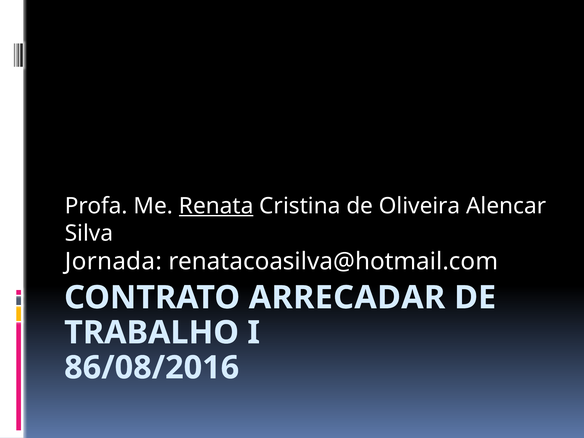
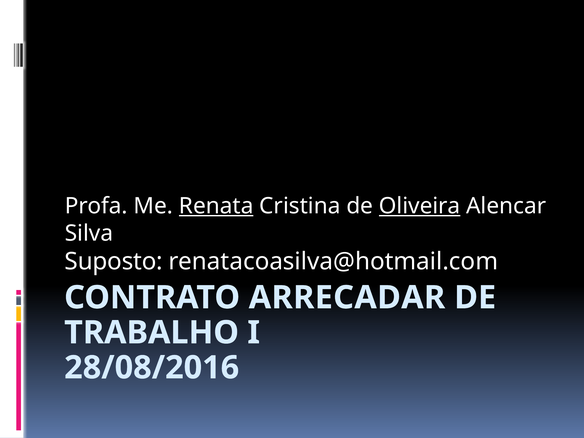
Oliveira underline: none -> present (420, 206)
Jornada: Jornada -> Suposto (114, 262)
86/08/2016: 86/08/2016 -> 28/08/2016 (152, 368)
